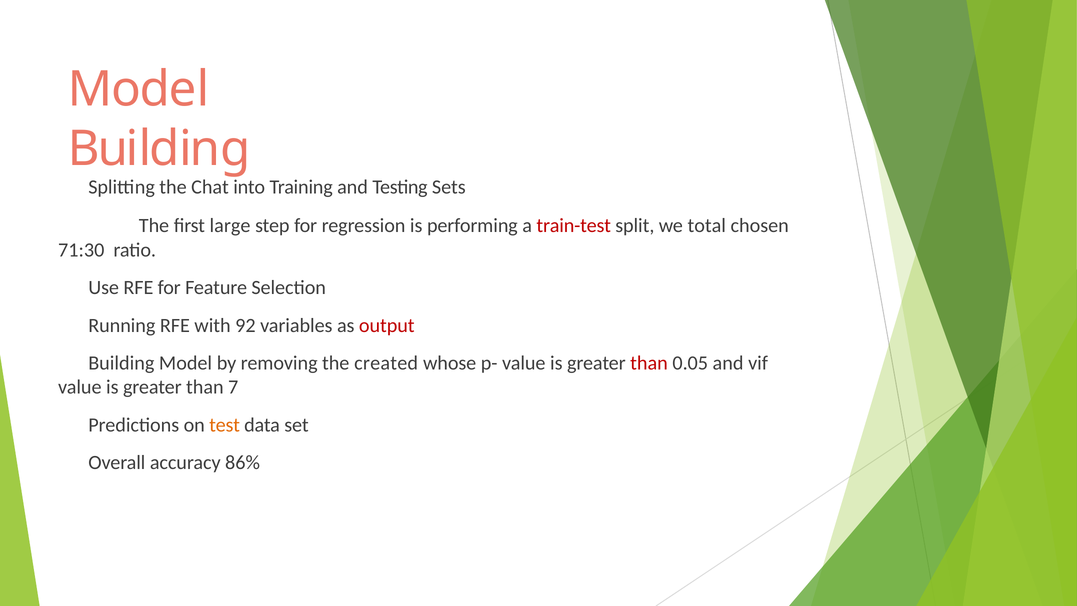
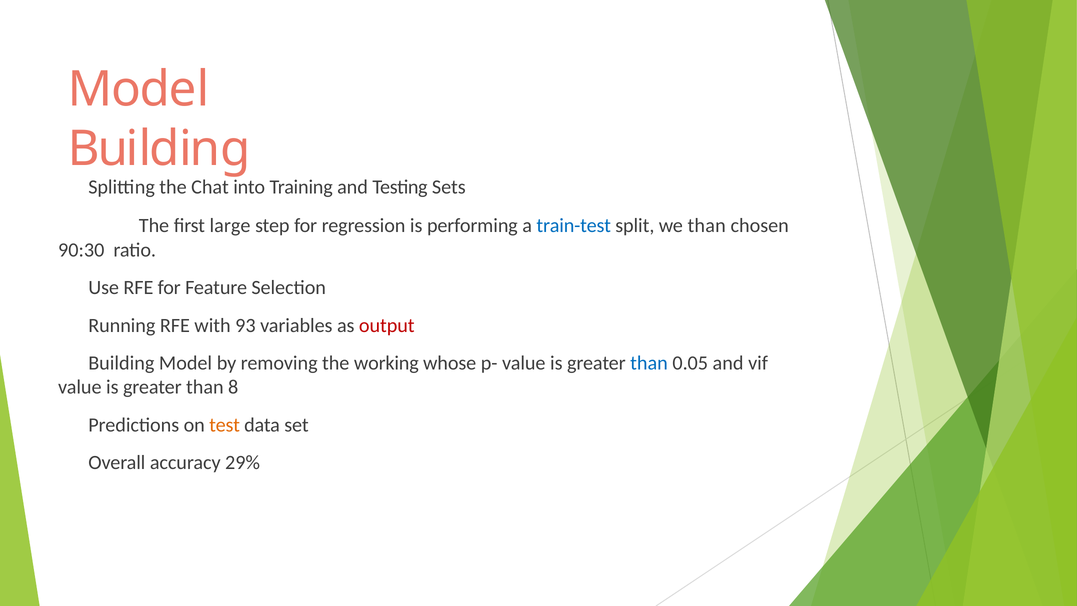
train-test colour: red -> blue (574, 226)
we total: total -> than (707, 226)
71:30: 71:30 -> 90:30 (81, 250)
92: 92 -> 93 (245, 325)
created: created -> working (386, 363)
than colour: red -> blue (649, 363)
7: 7 -> 8 (233, 387)
86%: 86% -> 29% (243, 463)
